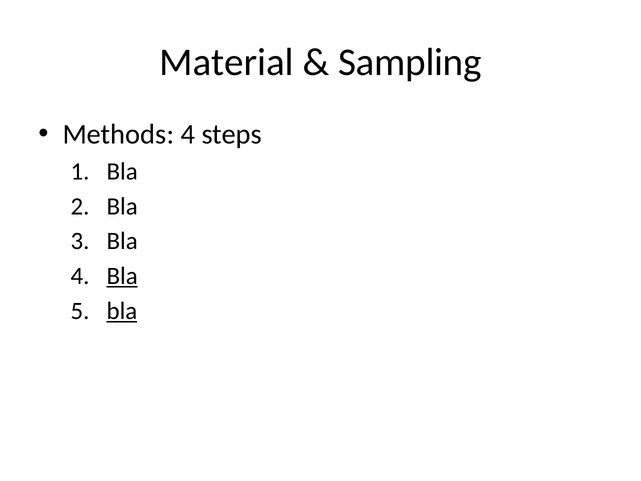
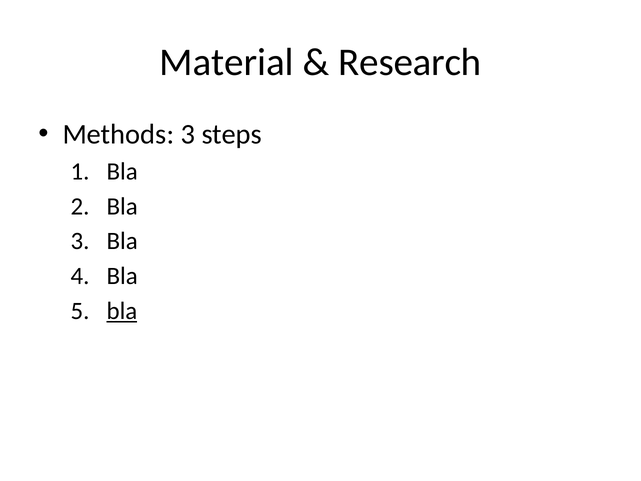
Sampling: Sampling -> Research (410, 62)
Methods 4: 4 -> 3 (188, 134)
Bla underline: present -> none (122, 276)
